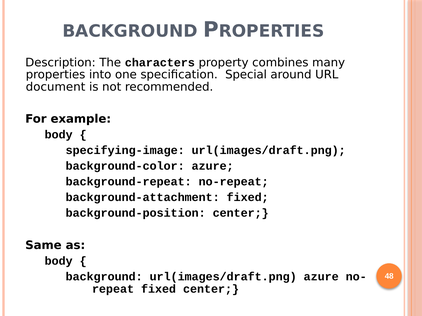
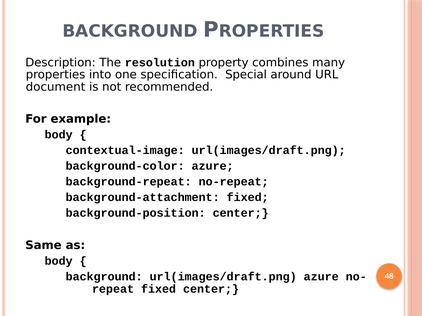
characters: characters -> resolution (160, 63)
specifying-image: specifying-image -> contextual-image (125, 151)
